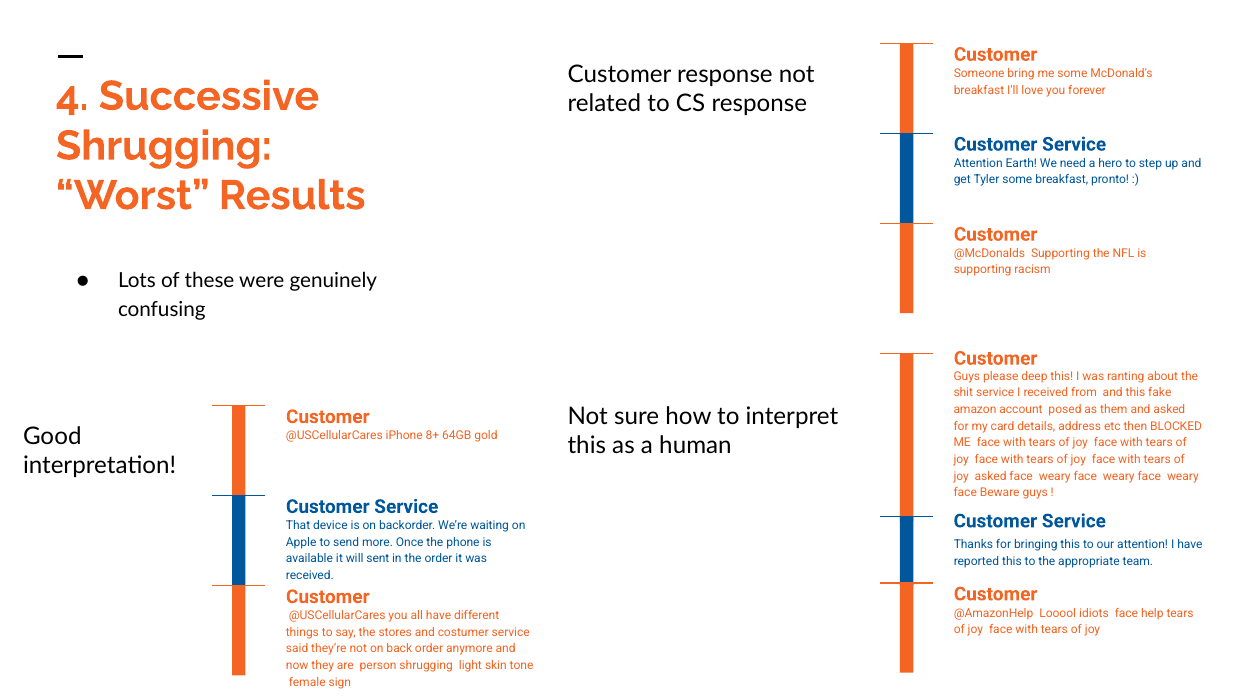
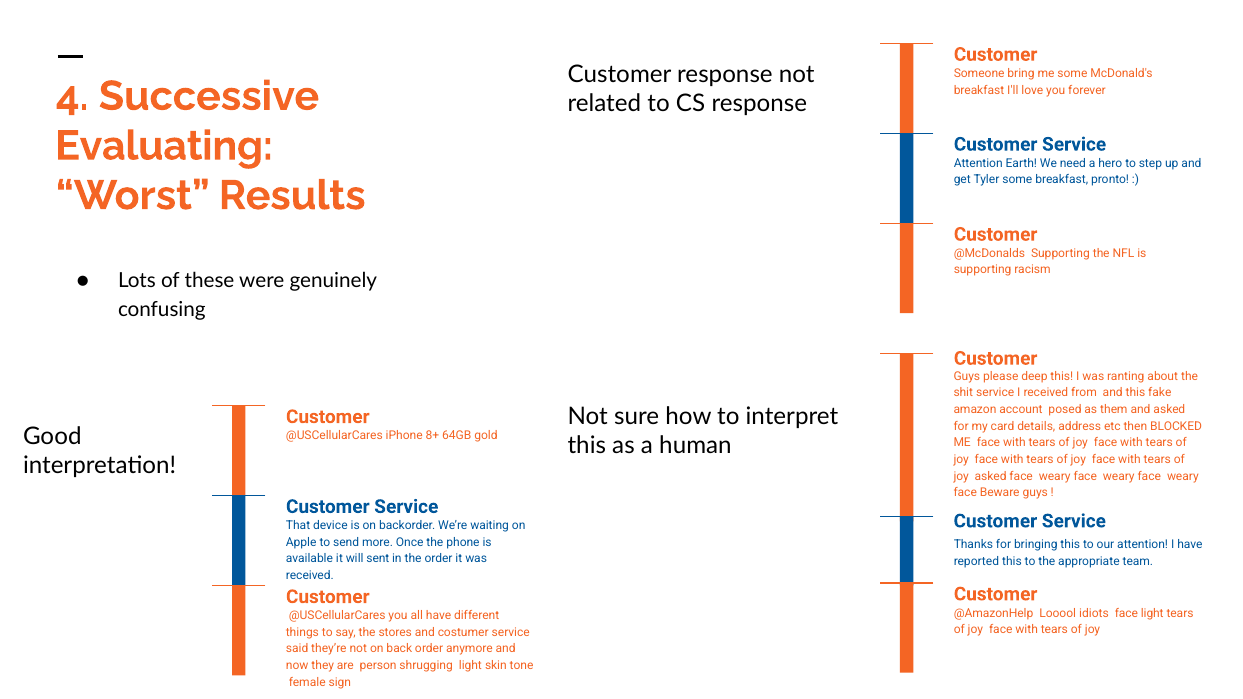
Shrugging: Shrugging -> Evaluating (164, 146)
face help: help -> light (1152, 613)
